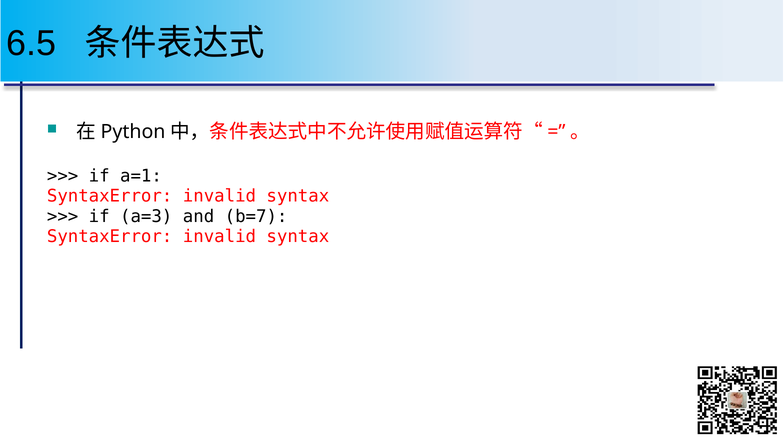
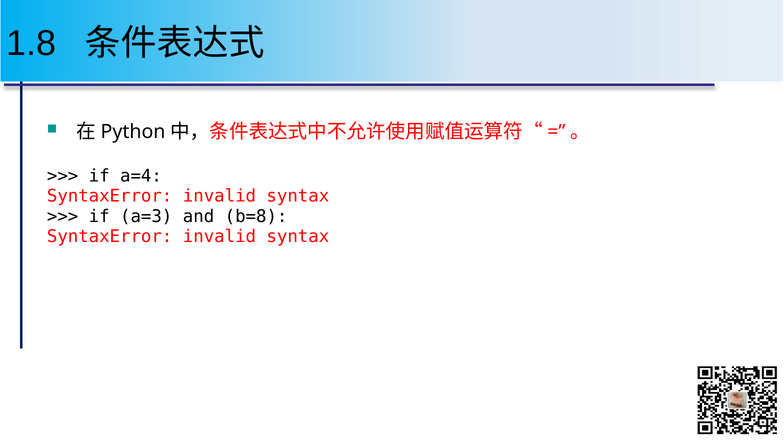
6.5: 6.5 -> 1.8 (31, 43)
a=1: a=1 -> a=4 (141, 176)
b=7: b=7 -> b=8 (256, 216)
